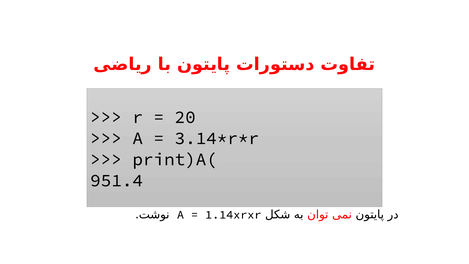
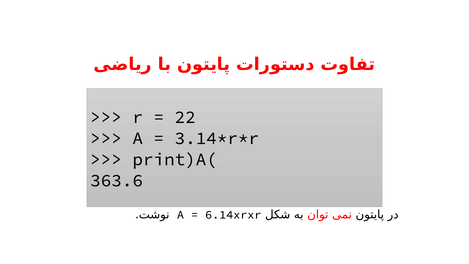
20: 20 -> 22 (185, 117)
951.4: 951.4 -> 363.6 (117, 180)
1.14xrxr: 1.14xrxr -> 6.14xrxr (233, 215)
